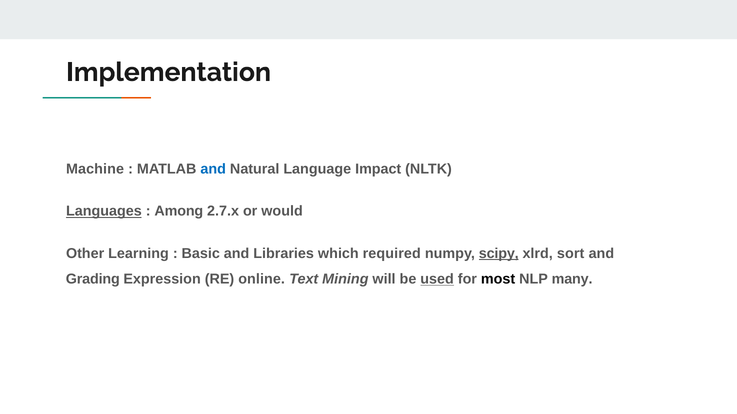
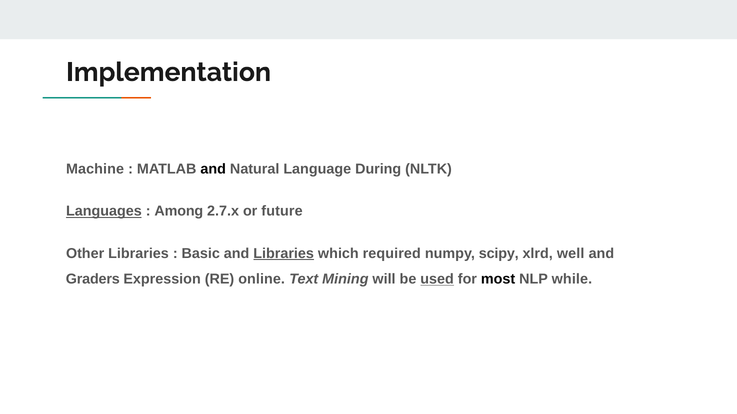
and colour: blue -> black (213, 169)
Impact: Impact -> During (378, 169)
would: would -> future (282, 211)
Other Learning: Learning -> Libraries (139, 254)
Libraries underline: none -> present (284, 254)
scipy underline: present -> none (499, 254)
sort: sort -> well (571, 254)
Grading: Grading -> Graders (93, 279)
many: many -> while (572, 279)
